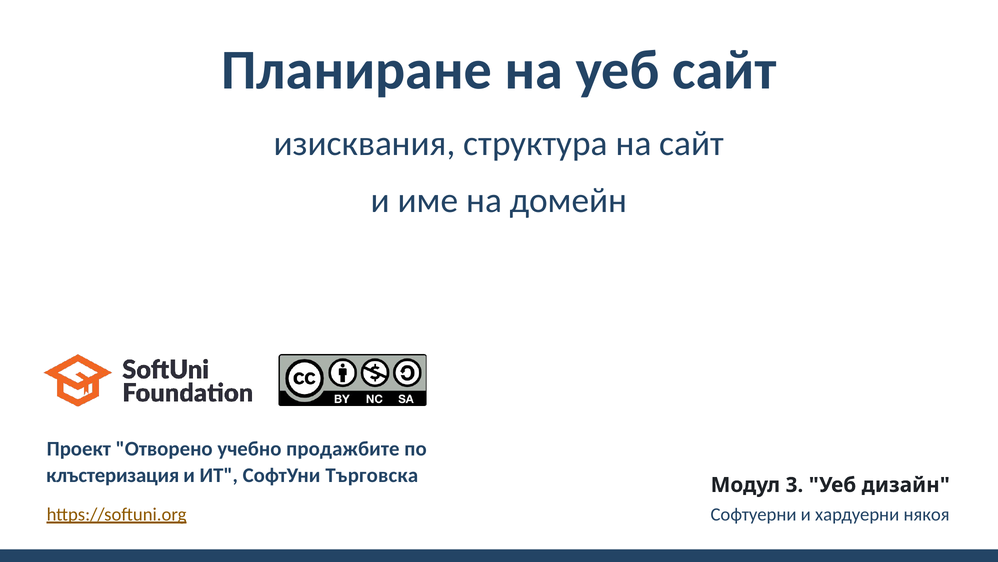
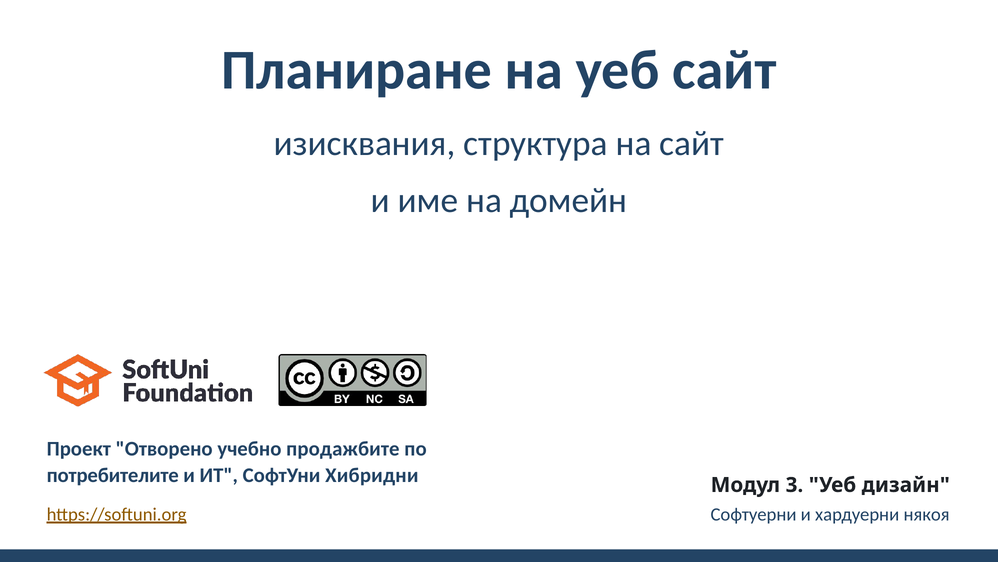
клъстеризация: клъстеризация -> потребителите (113, 475)
Търговска: Търговска -> Хибридни (372, 475)
